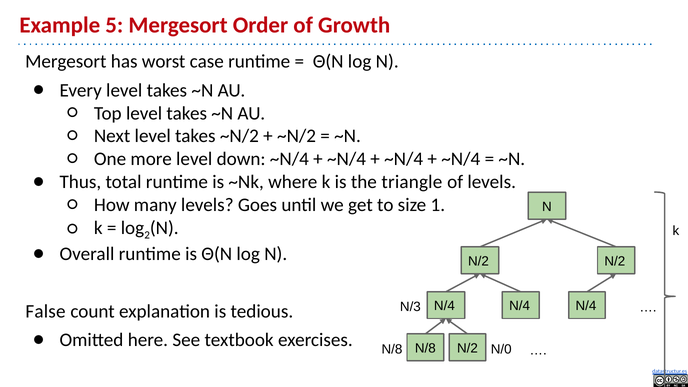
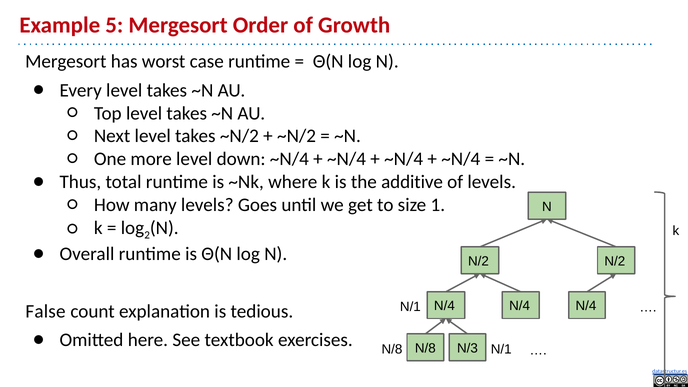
triangle: triangle -> additive (412, 182)
N/3: N/3 -> N/1 (410, 307)
N/8 N/2: N/2 -> N/3 (467, 348)
N/8 N/0: N/0 -> N/1 (501, 350)
